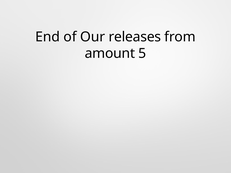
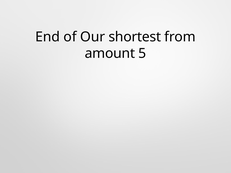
releases: releases -> shortest (135, 37)
